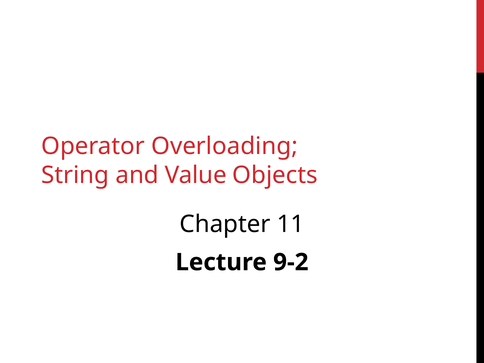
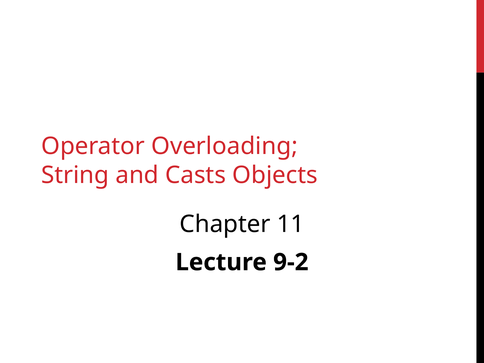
Value: Value -> Casts (196, 175)
